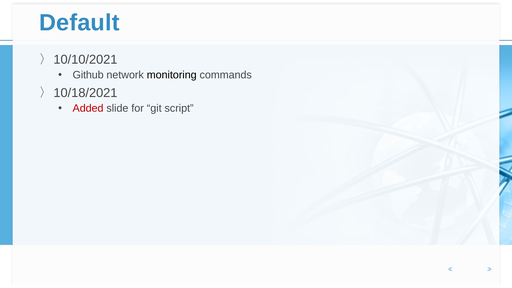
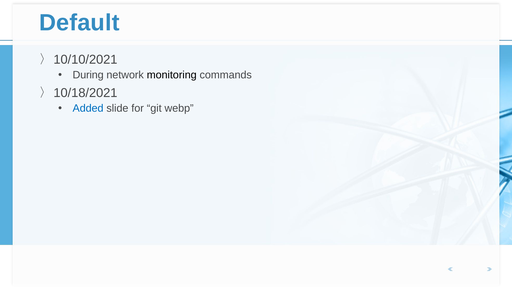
Github: Github -> During (88, 75)
Added colour: red -> blue (88, 108)
script: script -> webp (179, 108)
